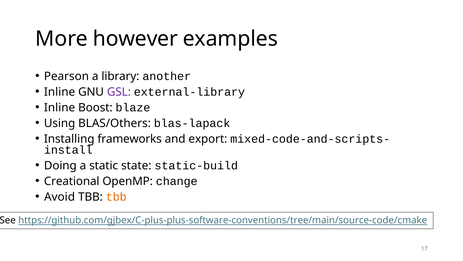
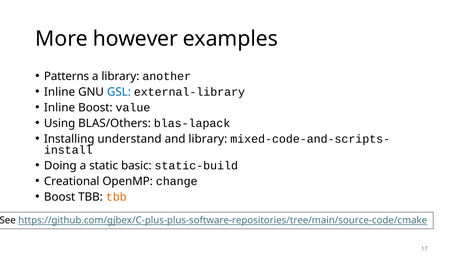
Pearson: Pearson -> Patterns (67, 76)
GSL colour: purple -> blue (119, 92)
blaze: blaze -> value (133, 107)
frameworks: frameworks -> understand (130, 139)
and export: export -> library (208, 139)
state: state -> basic (136, 165)
Avoid: Avoid -> Boost (60, 197)
https://github.com/gjbex/C-plus-plus-software-conventions/tree/main/source-code/cmake: https://github.com/gjbex/C-plus-plus-software-conventions/tree/main/source-code/cmake -> https://github.com/gjbex/C-plus-plus-software-repositories/tree/main/source-code/cmake (223, 220)
